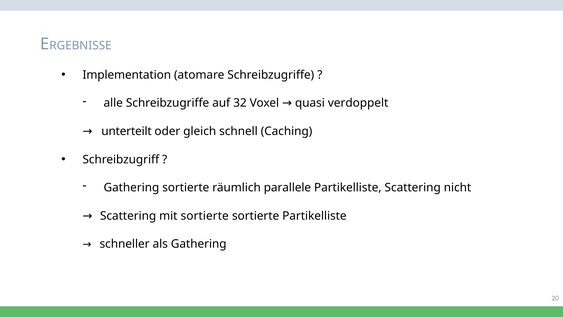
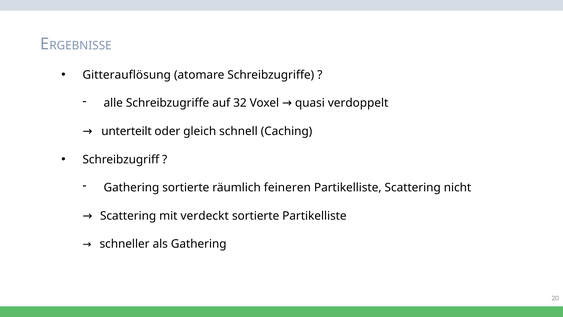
Implementation: Implementation -> Gitterauflösung (127, 75)
parallele: parallele -> feineren (287, 187)
mit sortierte: sortierte -> verdeckt (205, 216)
